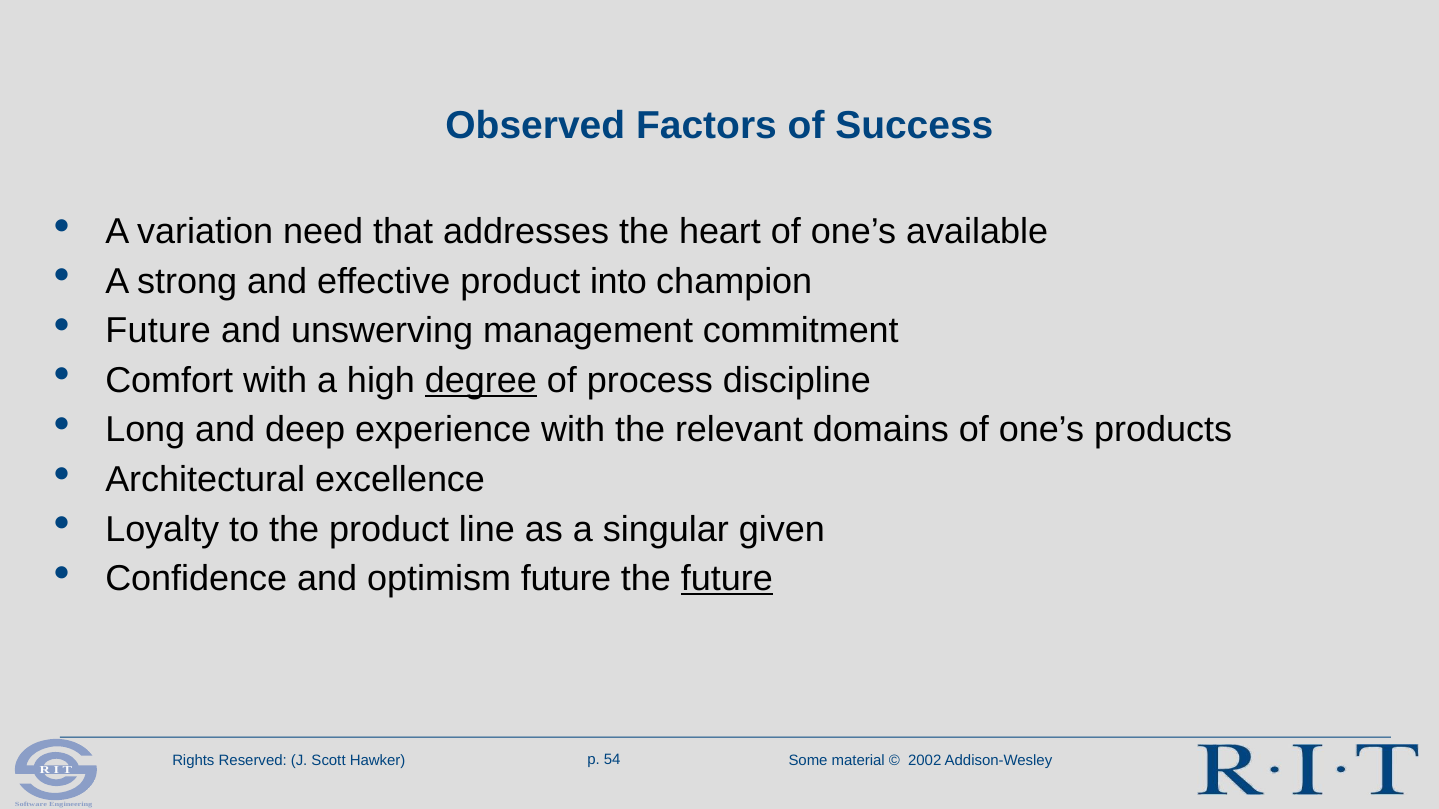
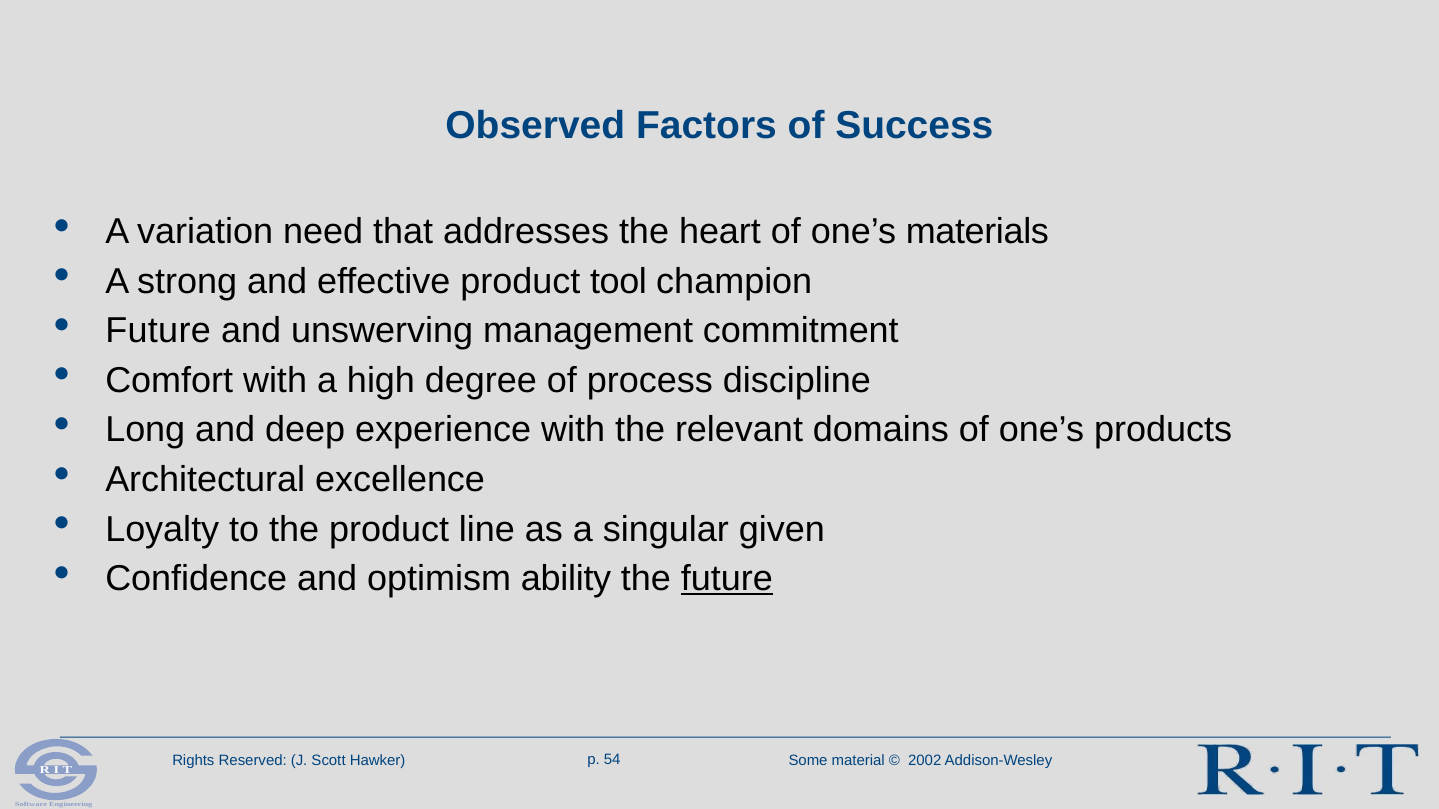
available: available -> materials (977, 232)
into: into -> tool (619, 281)
degree underline: present -> none (481, 381)
optimism future: future -> ability (566, 579)
